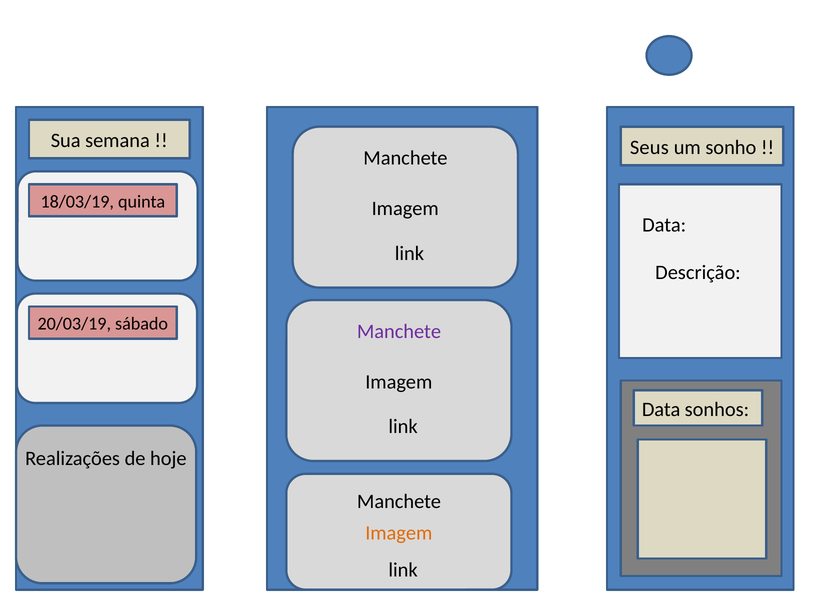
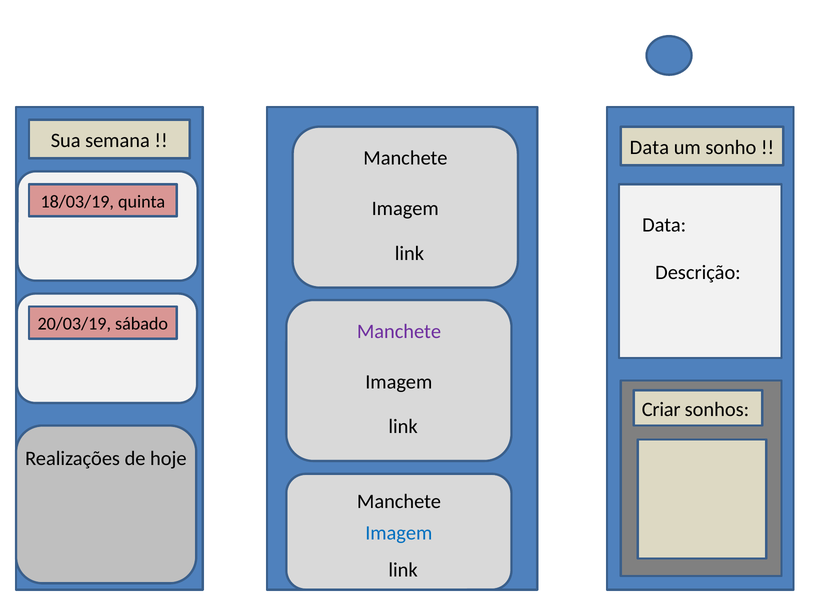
Seus: Seus -> Data (649, 147)
Data: Data -> Criar (661, 409)
Imagem colour: orange -> blue (399, 533)
